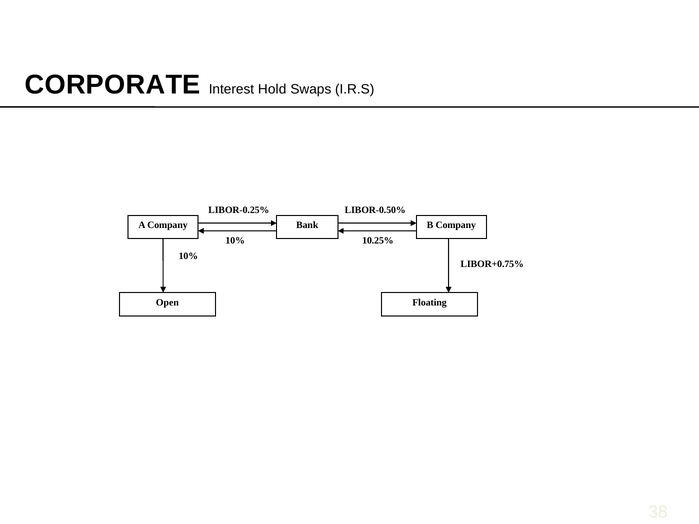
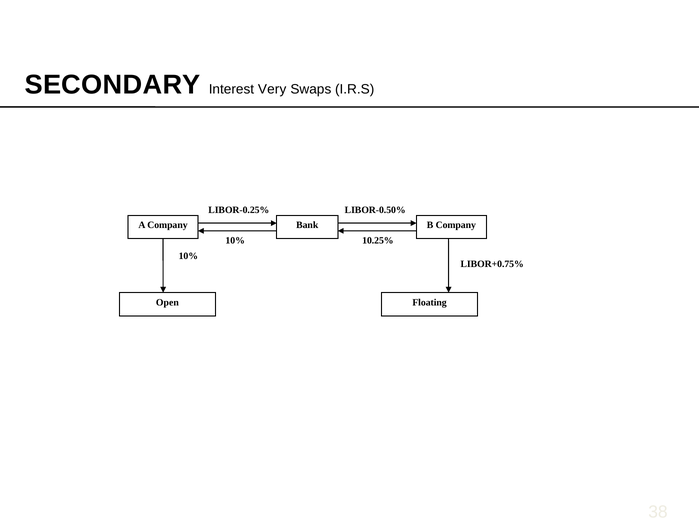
CORPORATE: CORPORATE -> SECONDARY (113, 85)
Hold: Hold -> Very (272, 89)
